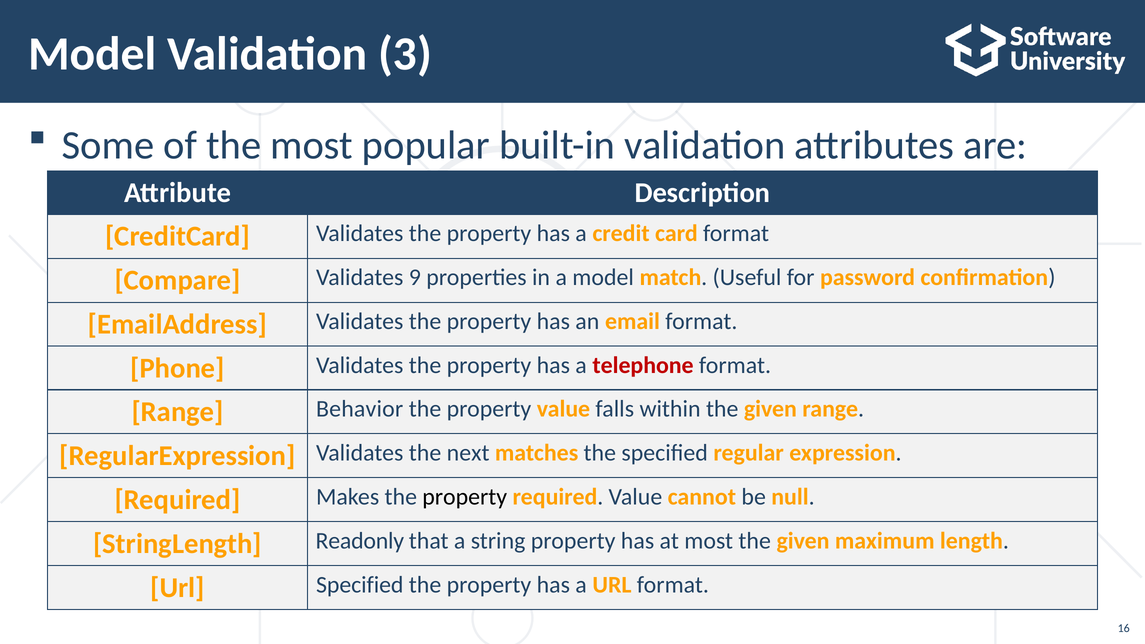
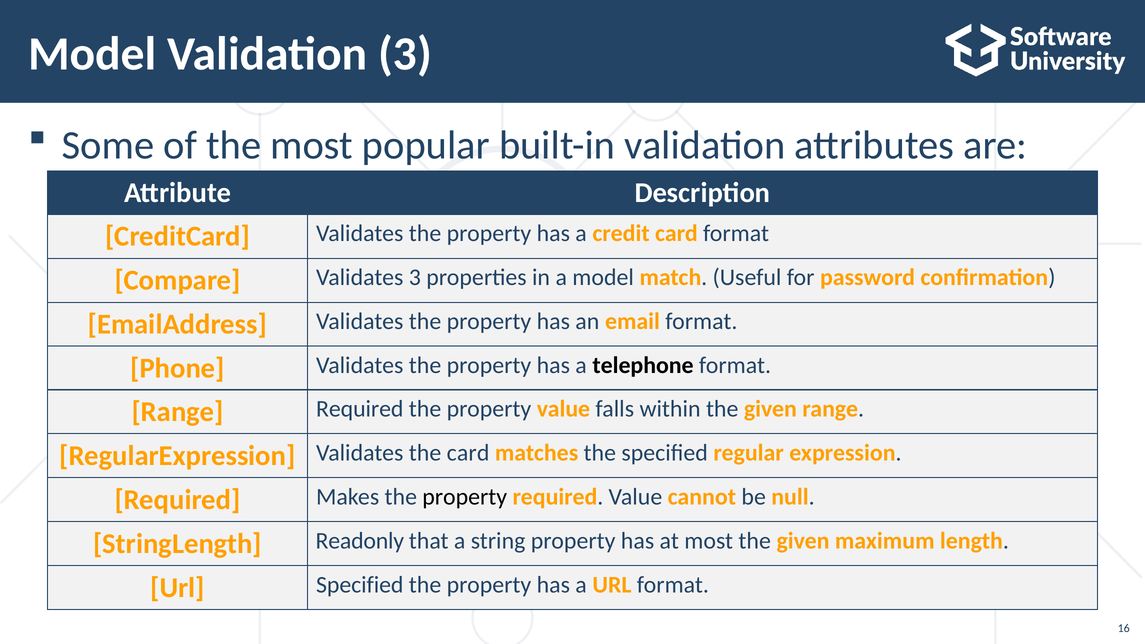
Validates 9: 9 -> 3 (415, 278)
telephone colour: red -> black (643, 365)
Range Behavior: Behavior -> Required (360, 409)
the next: next -> card (468, 453)
